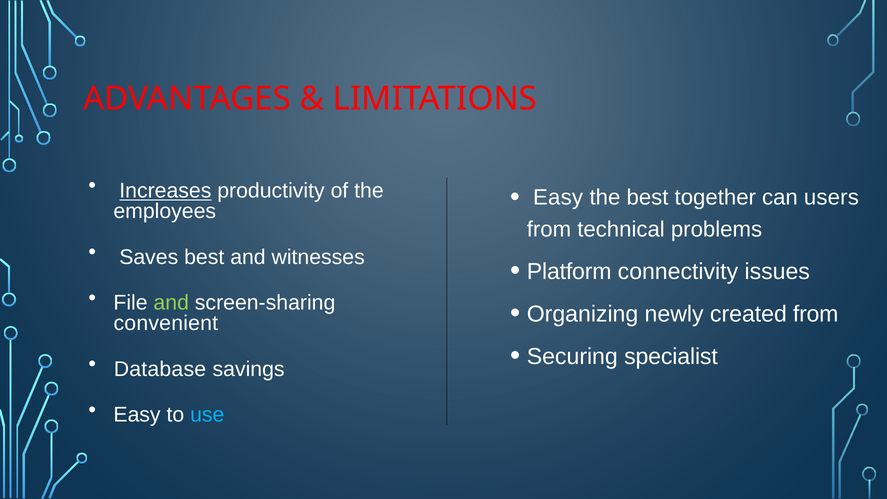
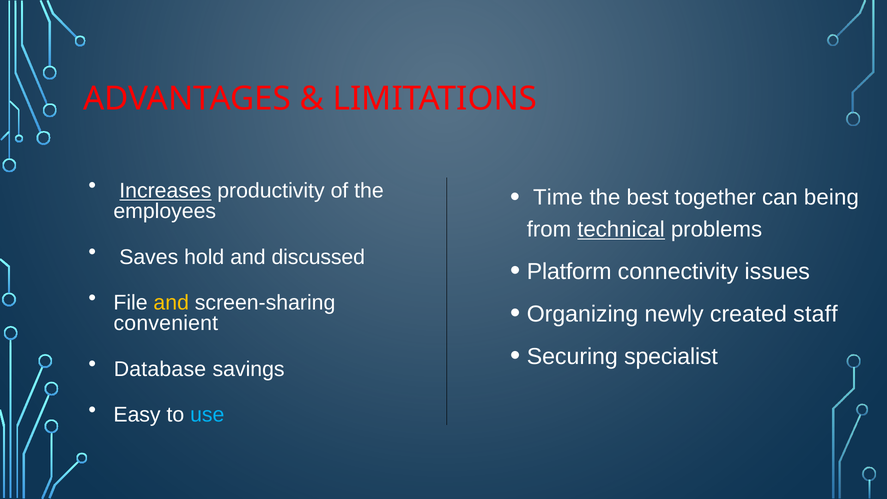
Easy: Easy -> Time (558, 198)
users: users -> being (831, 198)
technical underline: none -> present (621, 229)
Saves best: best -> hold (204, 257)
witnesses: witnesses -> discussed (318, 257)
and colour: light green -> yellow (171, 303)
created from: from -> staff (815, 314)
